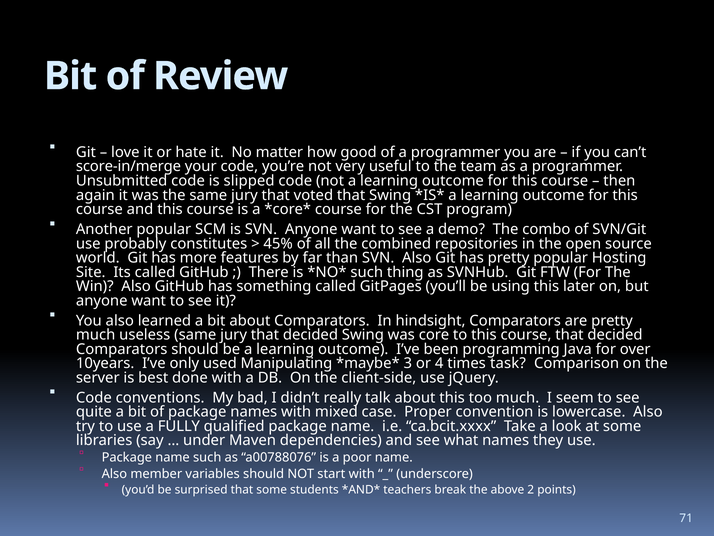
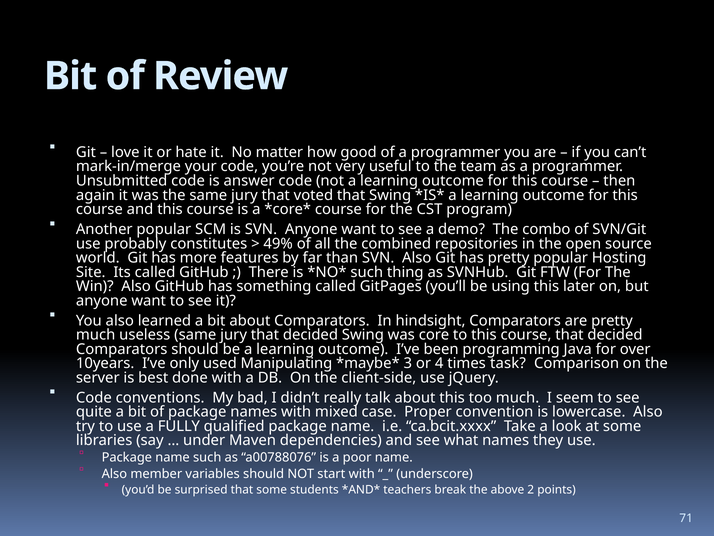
score-in/merge: score-in/merge -> mark-in/merge (128, 166)
slipped: slipped -> answer (249, 181)
45%: 45% -> 49% (278, 243)
